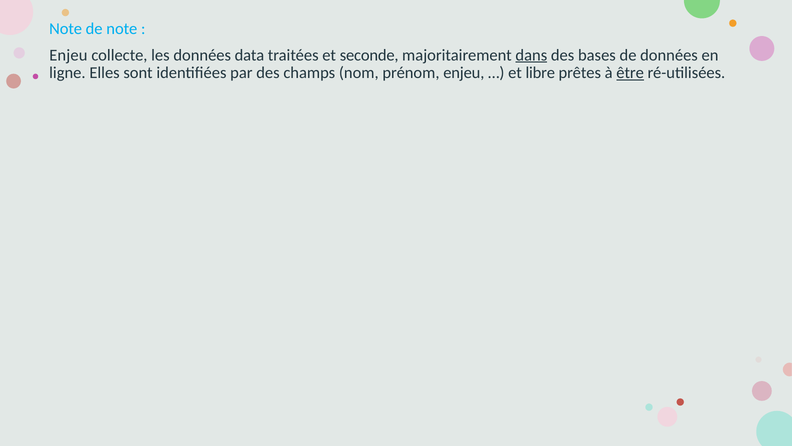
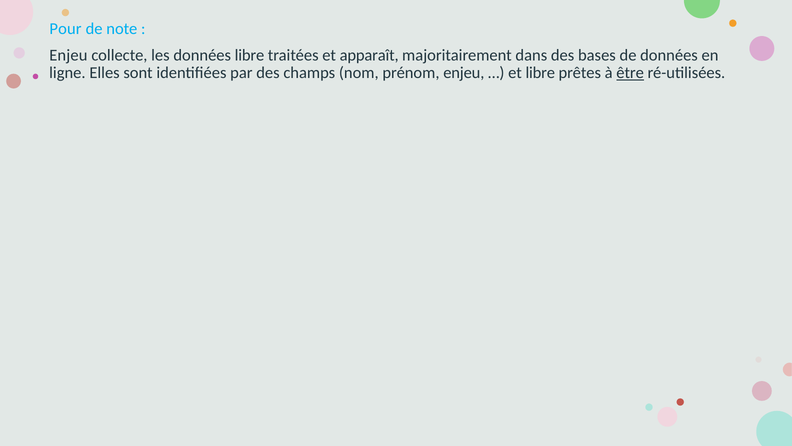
Note: Note -> Pour (66, 29)
données data: data -> libre (249, 55)
seconde: seconde -> apparaît (369, 55)
dans underline: present -> none (531, 55)
